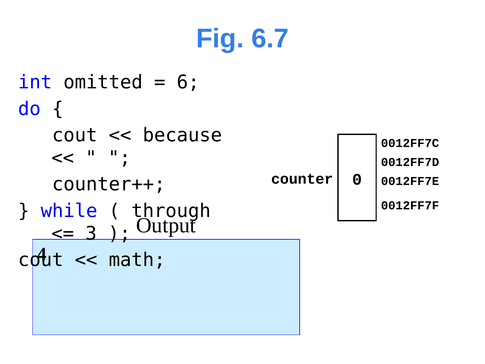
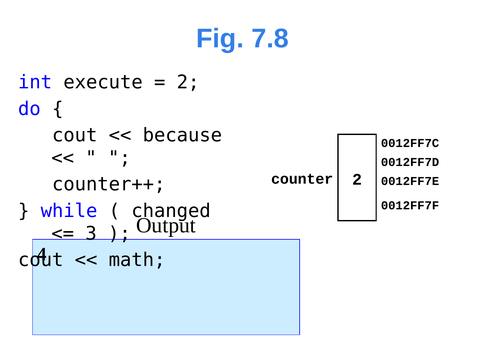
6.7: 6.7 -> 7.8 (270, 39)
omitted: omitted -> execute (103, 82)
6: 6 -> 2 (188, 82)
counter 0: 0 -> 2 (357, 179)
through: through -> changed (171, 211)
